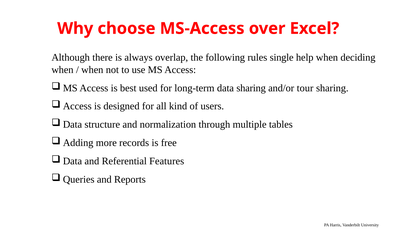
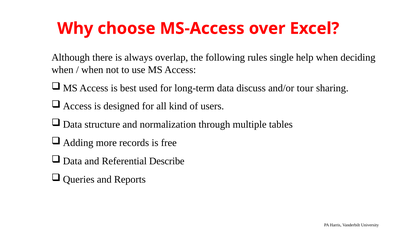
data sharing: sharing -> discuss (251, 88)
Features: Features -> Describe (167, 161)
